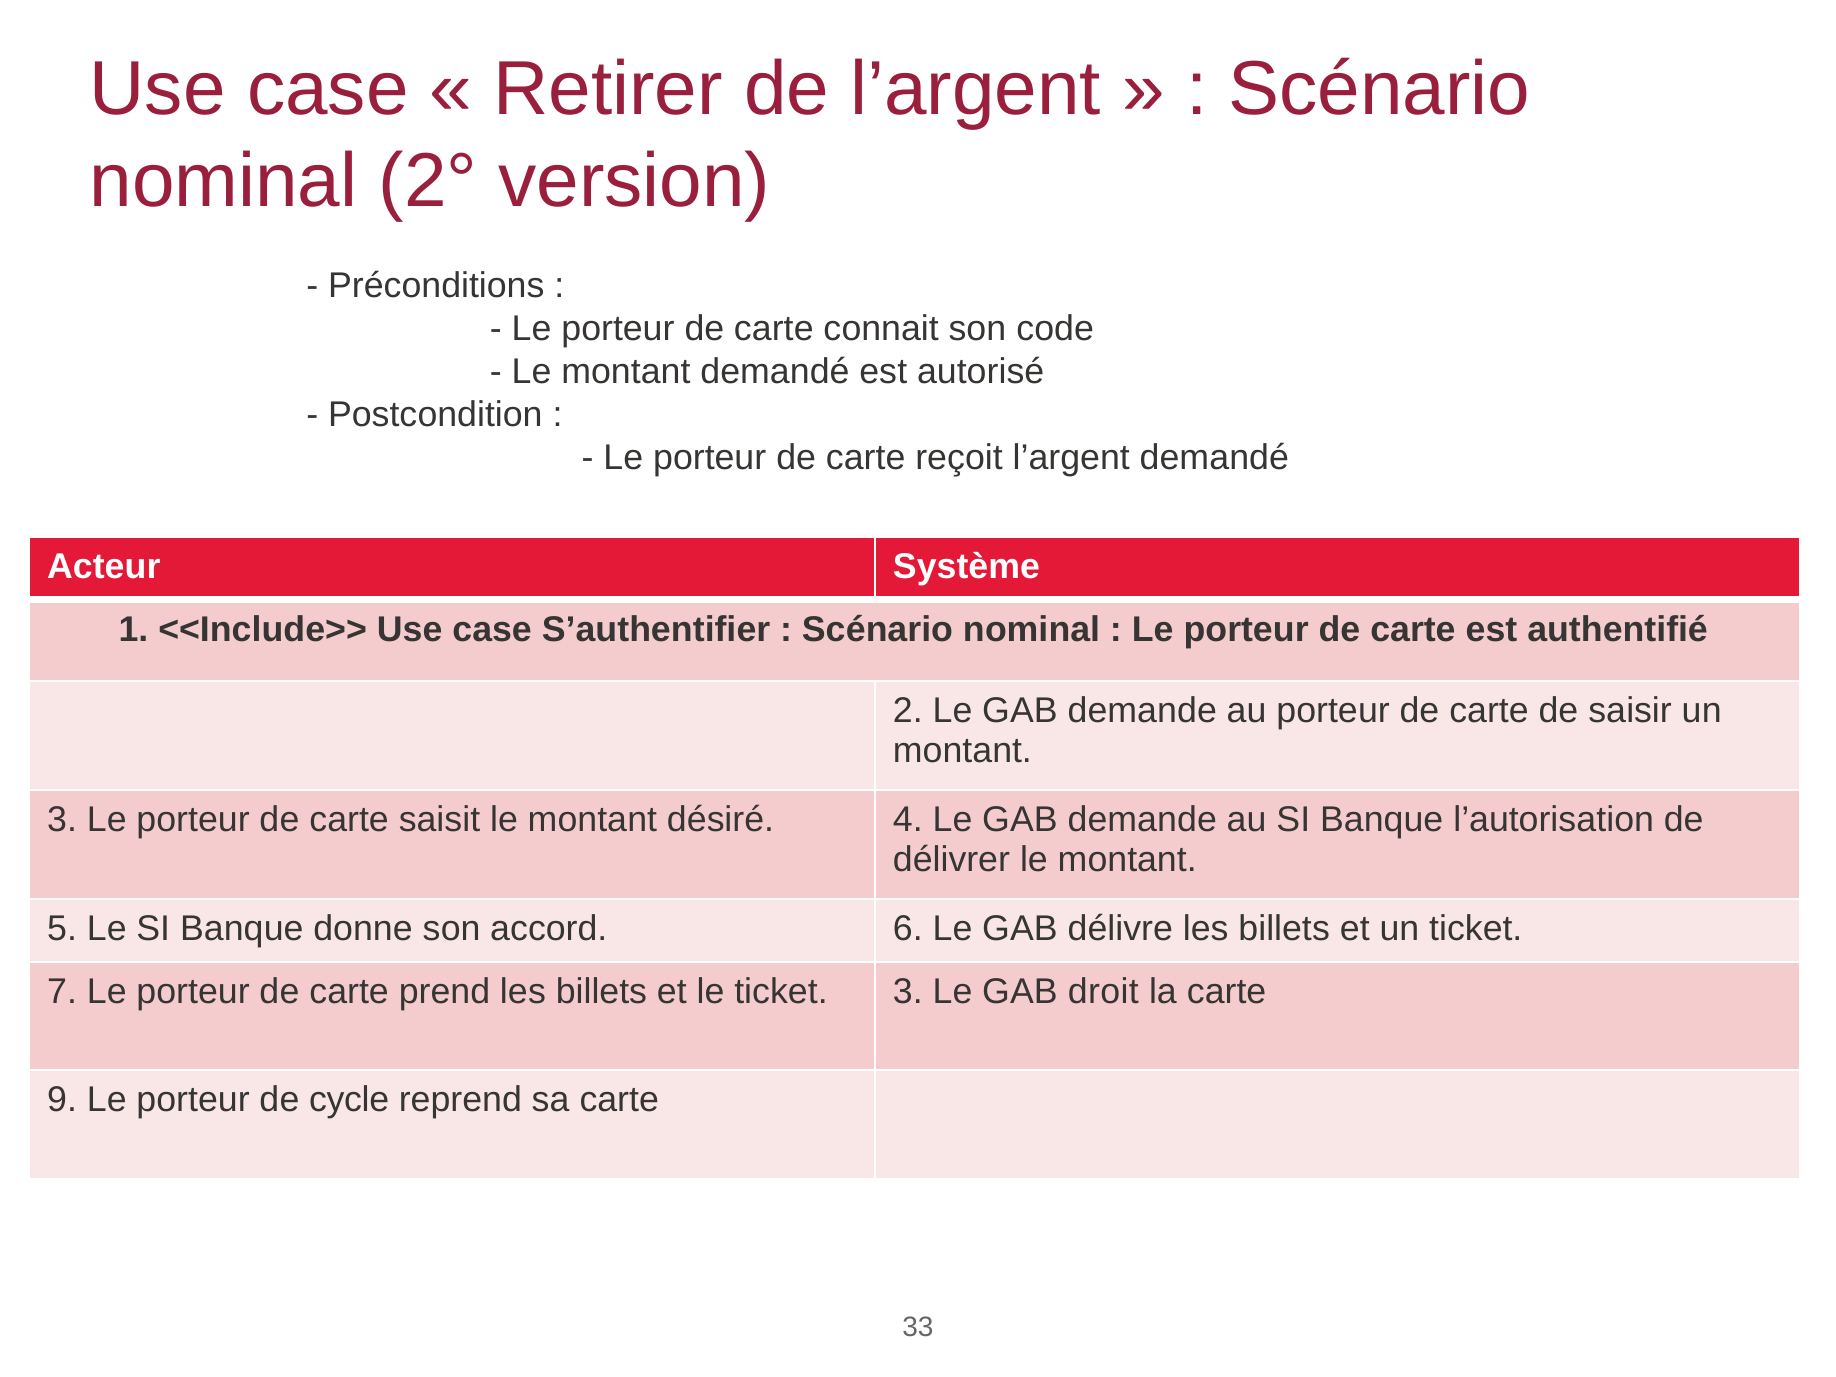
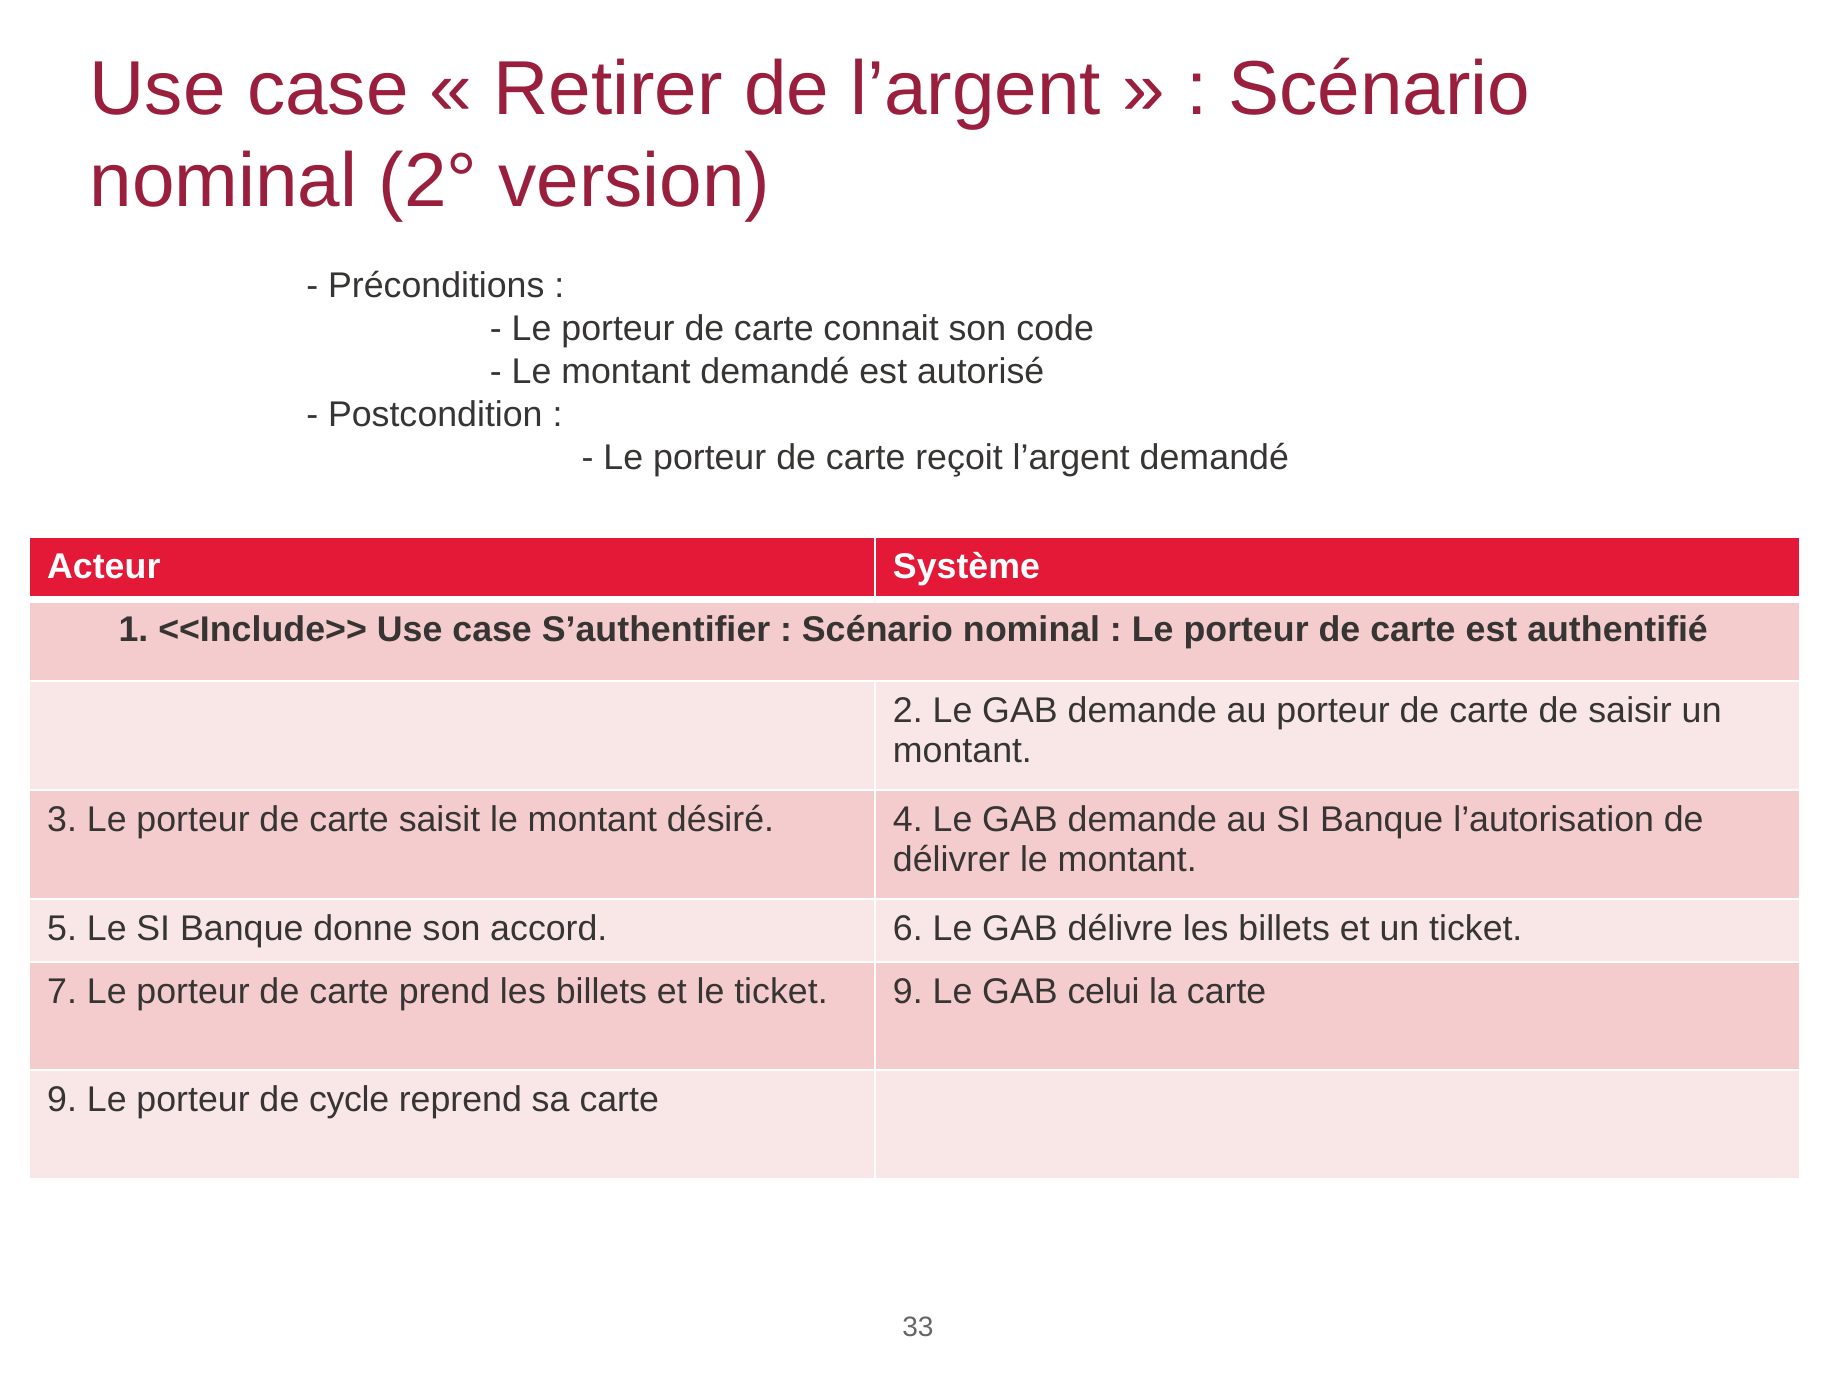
ticket 3: 3 -> 9 (908, 991)
droit: droit -> celui (1104, 991)
